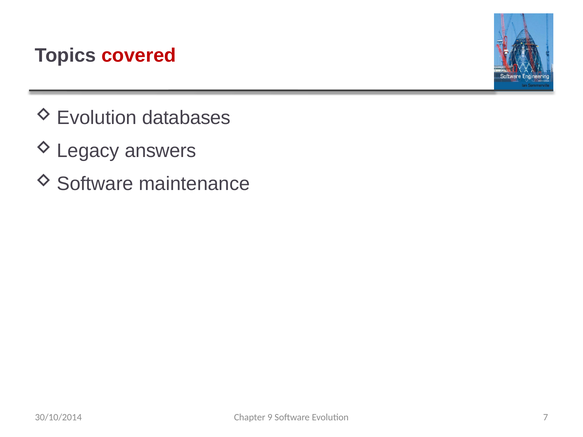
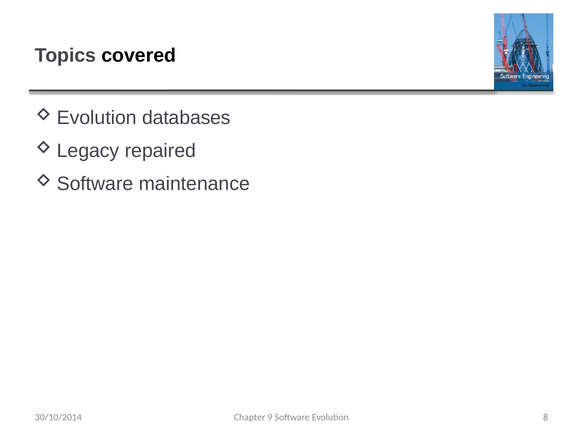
covered colour: red -> black (139, 55)
answers: answers -> repaired (160, 151)
7: 7 -> 8 (546, 417)
